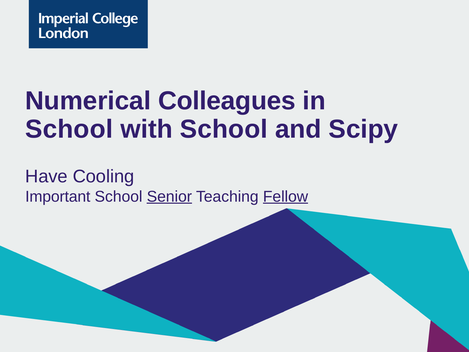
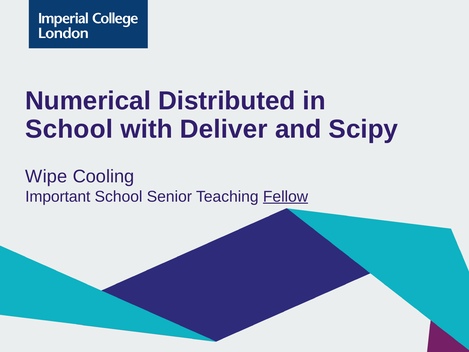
Colleagues: Colleagues -> Distributed (227, 101)
with School: School -> Deliver (224, 129)
Have: Have -> Wipe (46, 176)
Senior underline: present -> none (169, 196)
